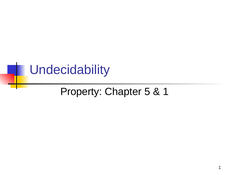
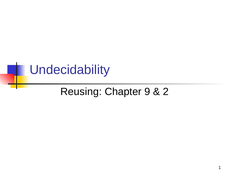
Property: Property -> Reusing (81, 92)
5: 5 -> 9 (147, 92)
1: 1 -> 2 (166, 92)
